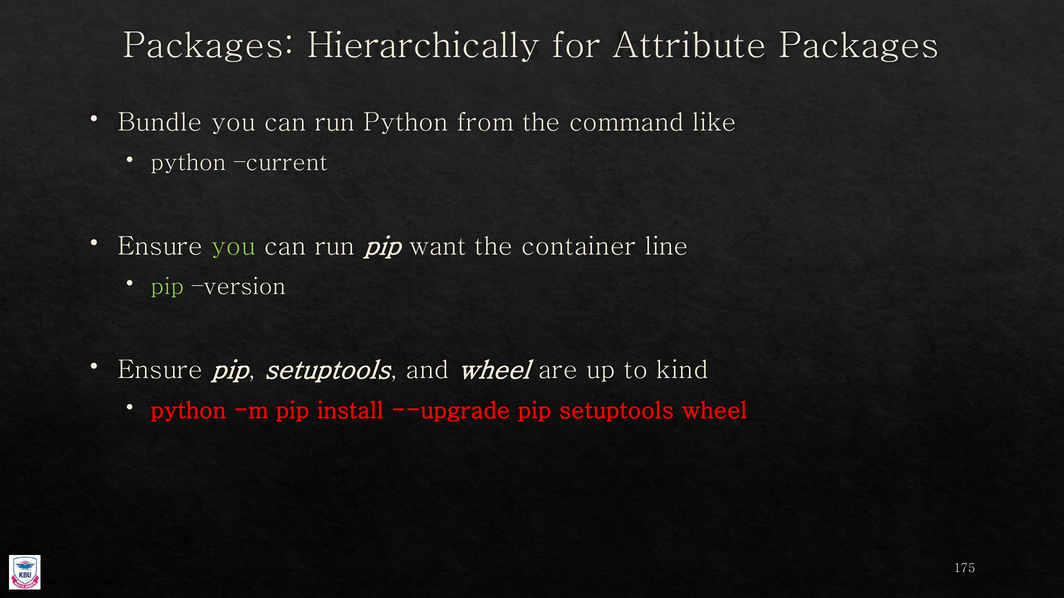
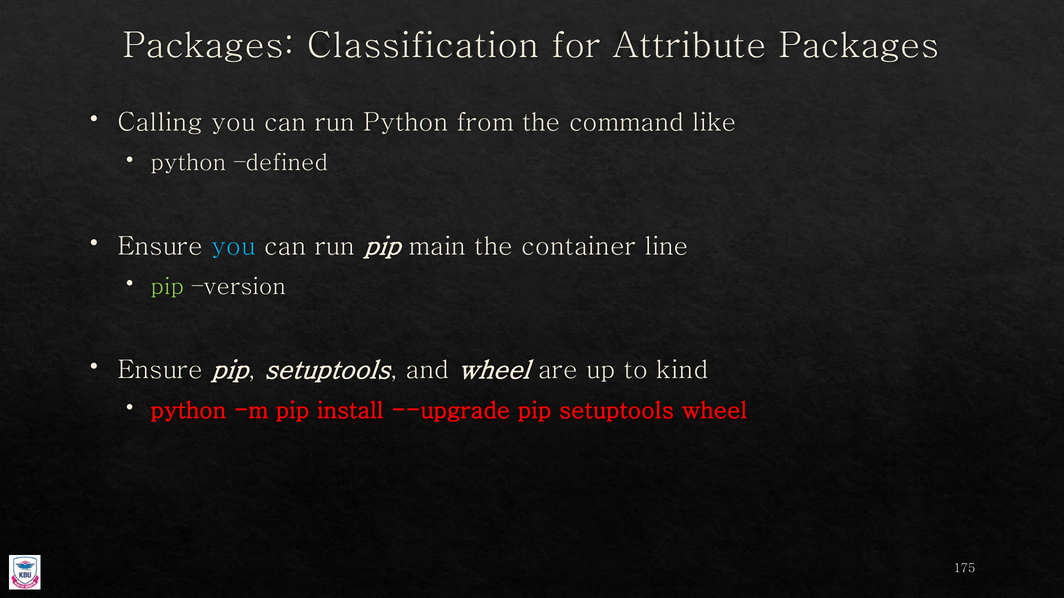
Hierarchically: Hierarchically -> Classification (423, 45)
Bundle: Bundle -> Calling (160, 123)
current: current -> defined (281, 163)
you colour: light green -> light blue (233, 246)
want: want -> main (437, 246)
